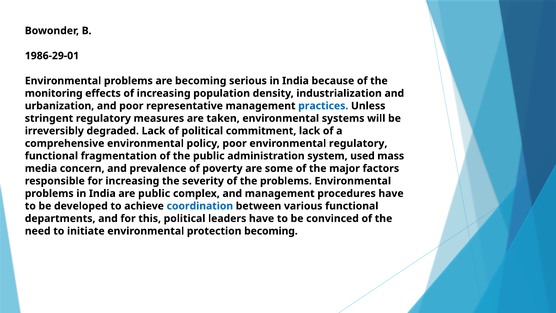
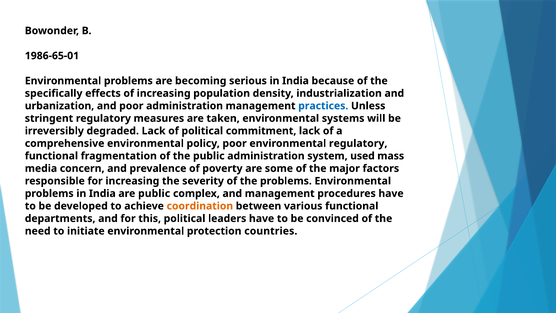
1986-29-01: 1986-29-01 -> 1986-65-01 (52, 56)
monitoring: monitoring -> specifically (54, 93)
poor representative: representative -> administration (185, 106)
coordination colour: blue -> orange (200, 206)
protection becoming: becoming -> countries (271, 231)
